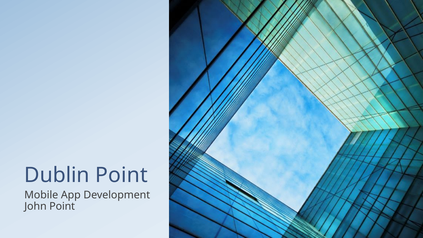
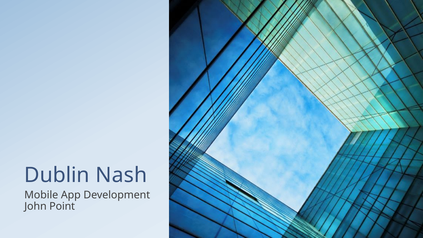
Dublin Point: Point -> Nash (121, 175)
